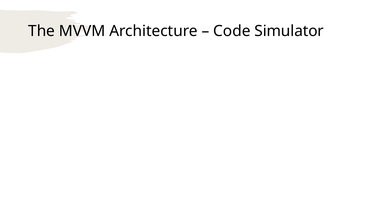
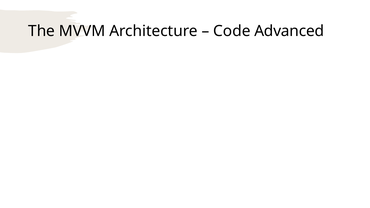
Simulator: Simulator -> Advanced (289, 31)
